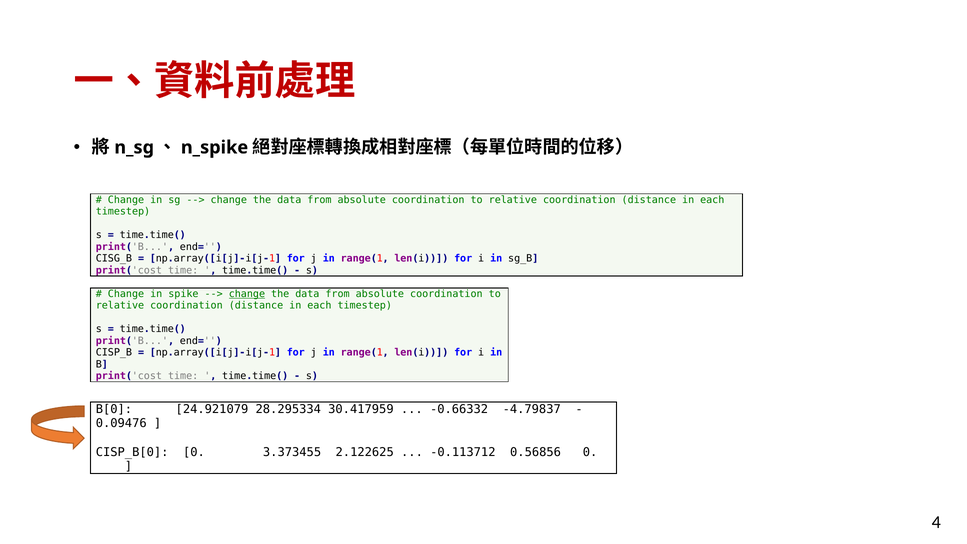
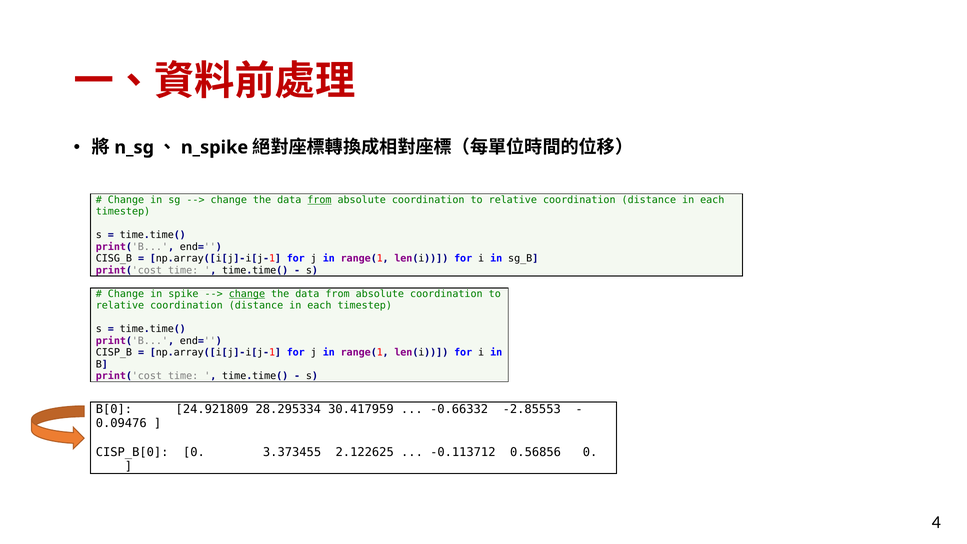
from underline: none -> present (319, 200)
24.921079: 24.921079 -> 24.921809 (212, 409)
-4.79837: -4.79837 -> -2.85553 (532, 409)
